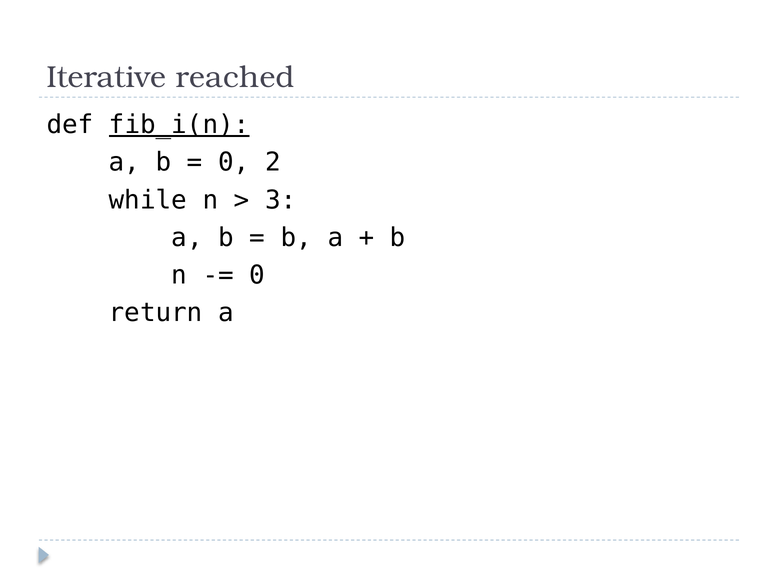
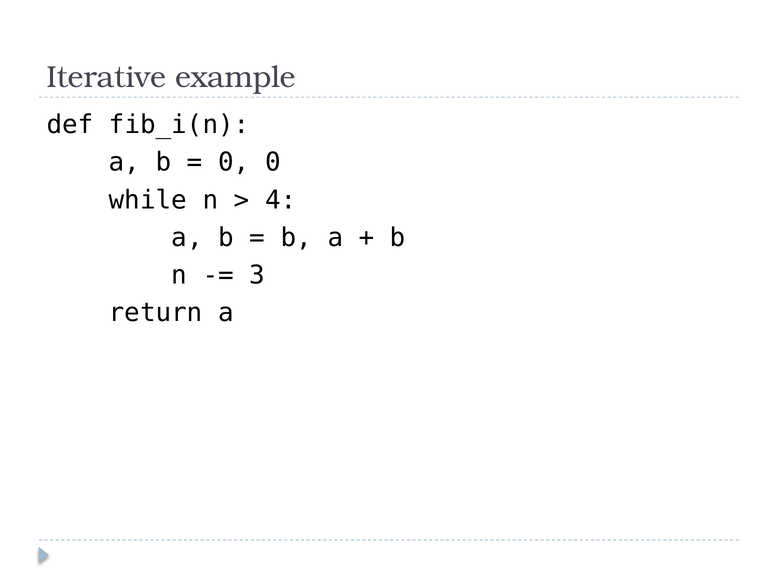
reached: reached -> example (235, 77)
fib_i(n underline: present -> none (179, 125)
0 2: 2 -> 0 (273, 163)
3: 3 -> 4 (281, 200)
0: 0 -> 3 (257, 275)
